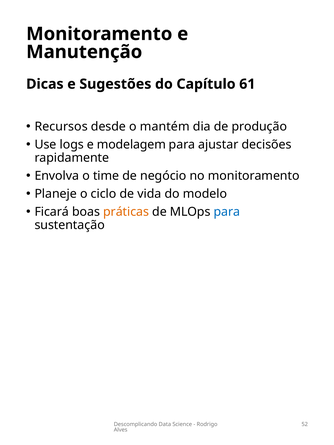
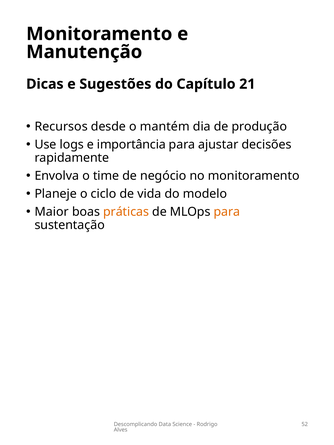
61: 61 -> 21 (247, 84)
modelagem: modelagem -> importância (131, 145)
Ficará: Ficará -> Maior (52, 212)
para colour: blue -> orange (227, 212)
